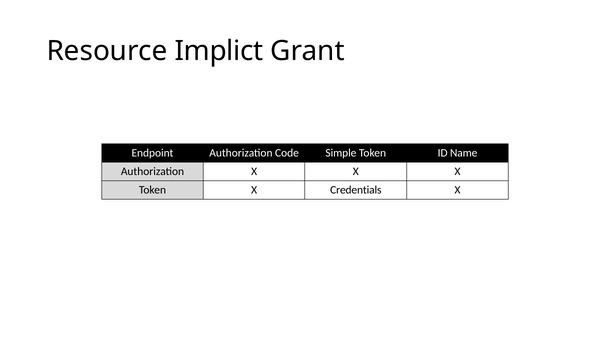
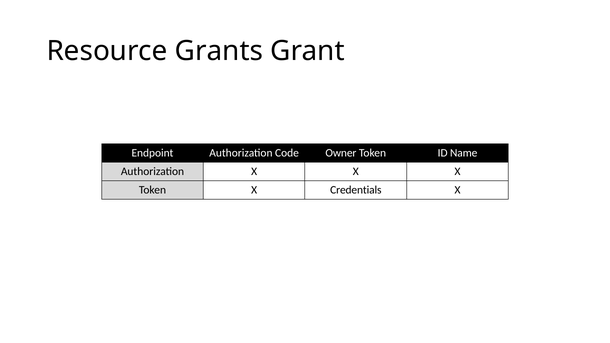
Implict: Implict -> Grants (219, 51)
Simple: Simple -> Owner (341, 153)
